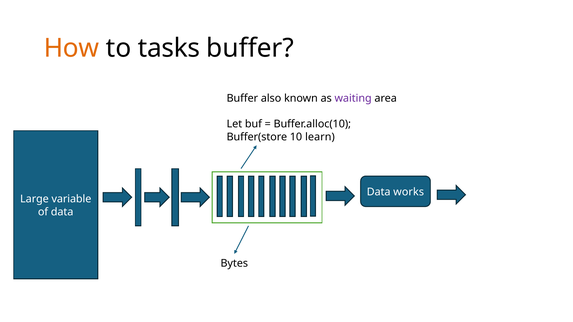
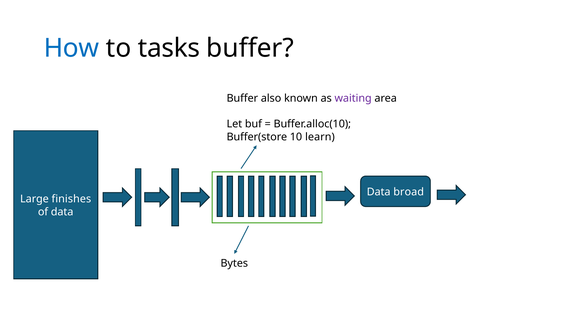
How colour: orange -> blue (71, 48)
works: works -> broad (409, 192)
variable: variable -> finishes (71, 199)
